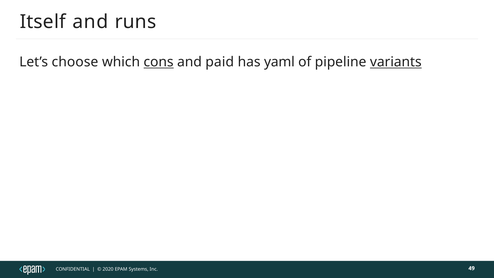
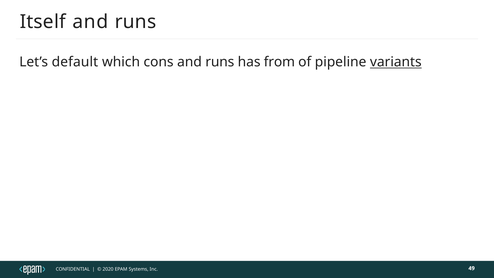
choose: choose -> default (75, 62)
cons underline: present -> none (159, 62)
paid: paid -> runs (220, 62)
yaml: yaml -> from (279, 62)
